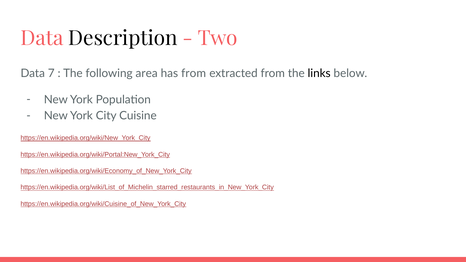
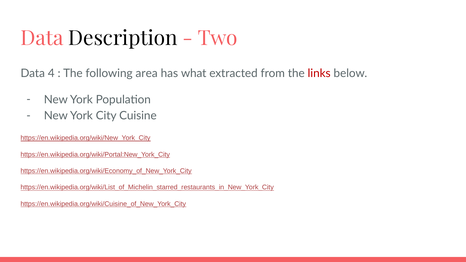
7: 7 -> 4 (51, 73)
has from: from -> what (194, 73)
links colour: black -> red (319, 73)
